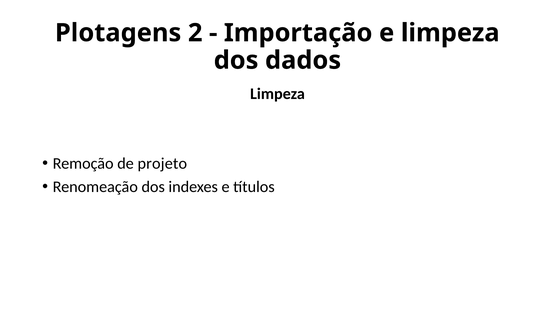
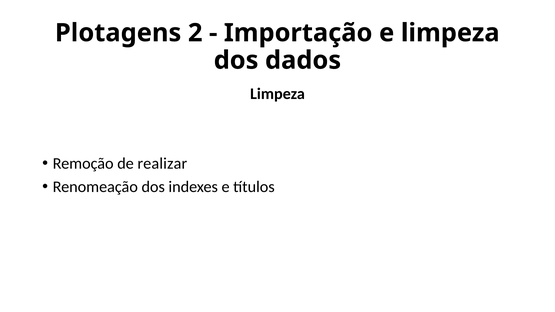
projeto: projeto -> realizar (162, 164)
